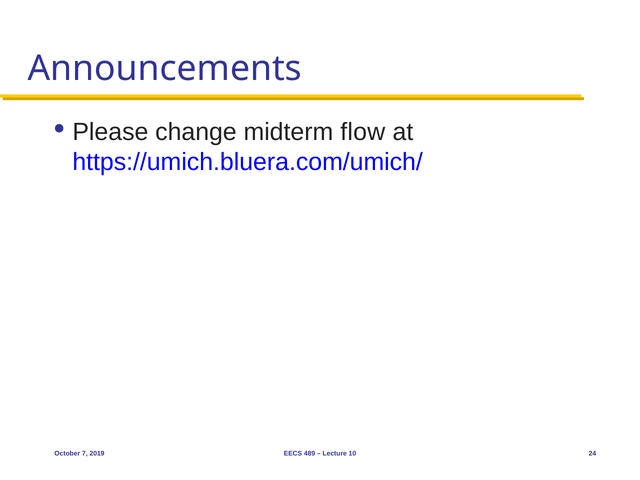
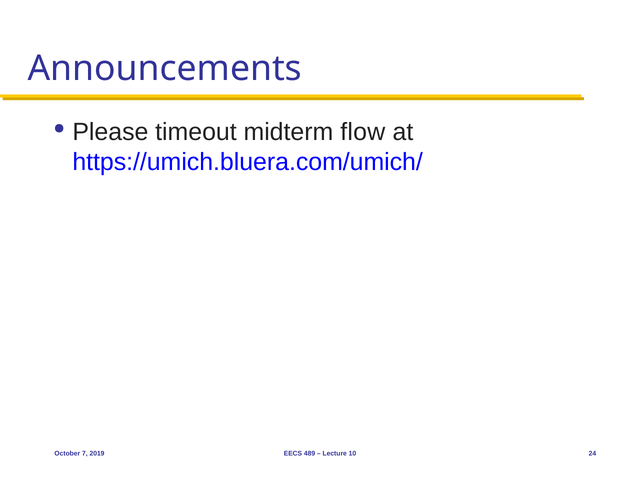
change: change -> timeout (196, 132)
